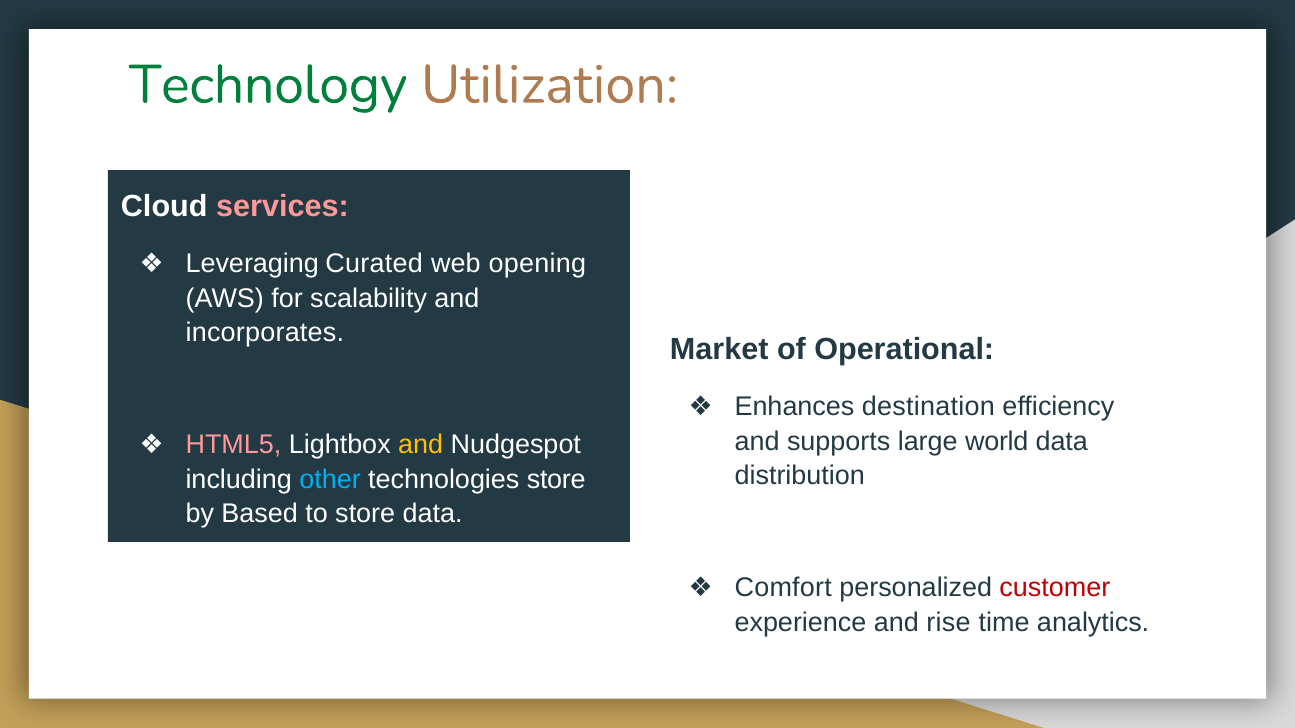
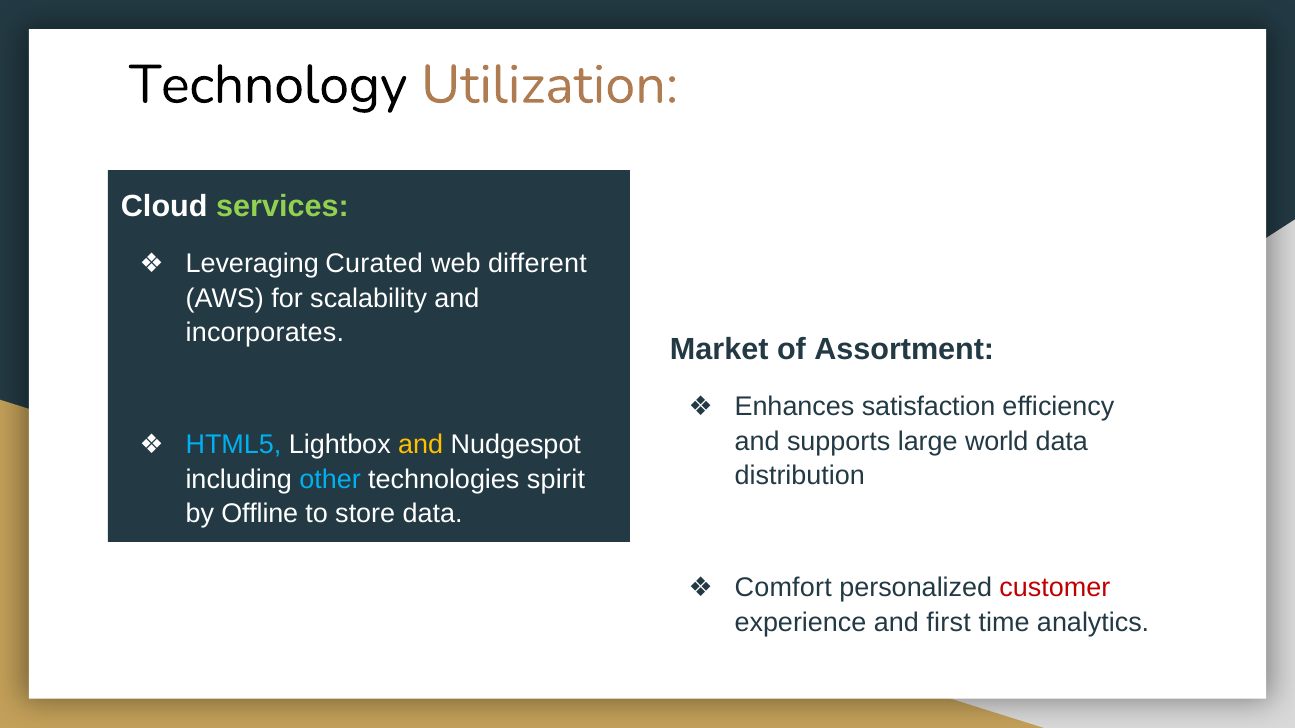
Technology colour: green -> black (268, 85)
services colour: pink -> light green (282, 206)
opening: opening -> different (537, 264)
Operational: Operational -> Assortment (904, 349)
destination: destination -> satisfaction (929, 407)
HTML5 colour: pink -> light blue (233, 445)
technologies store: store -> spirit (556, 480)
Based: Based -> Offline (260, 514)
rise: rise -> first (949, 623)
